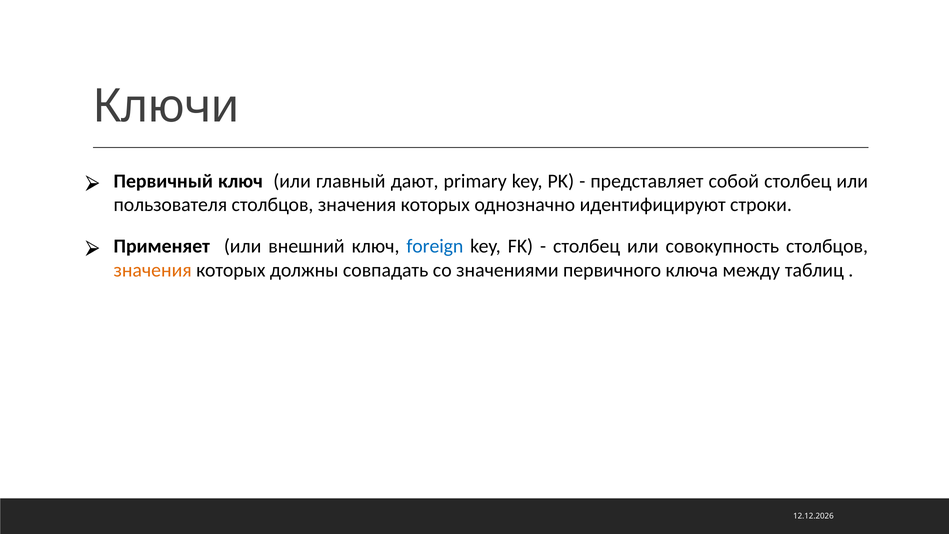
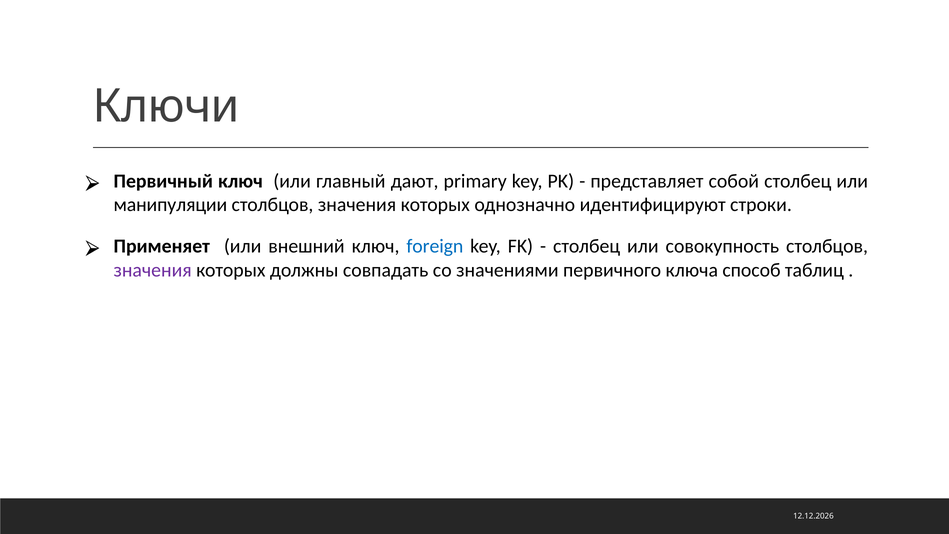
пользователя: пользователя -> манипуляции (170, 205)
значения colour: orange -> purple (153, 270)
между: между -> способ (751, 270)
